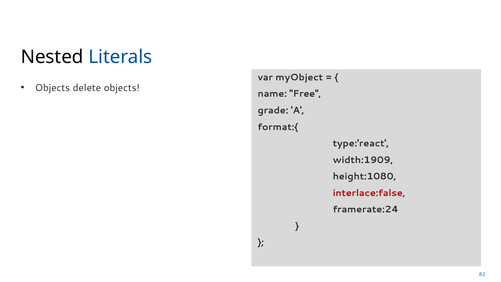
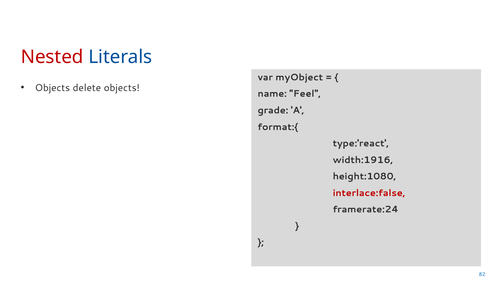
Nested colour: black -> red (52, 57)
Free: Free -> Feel (305, 94)
width:1909: width:1909 -> width:1916 (363, 160)
